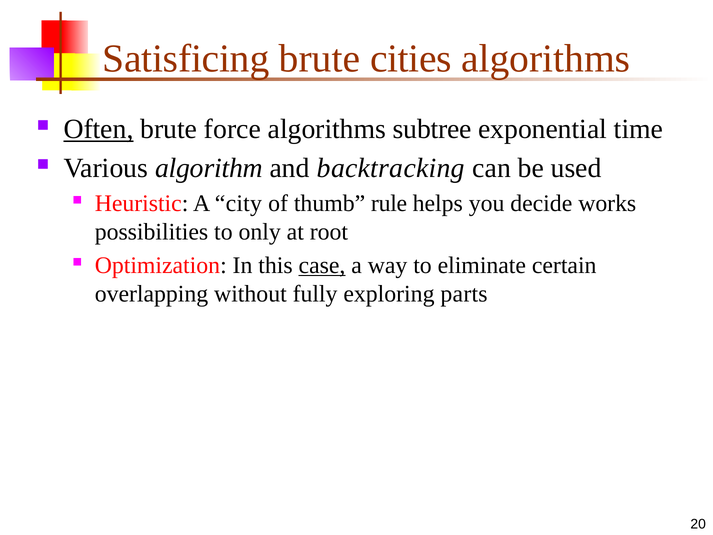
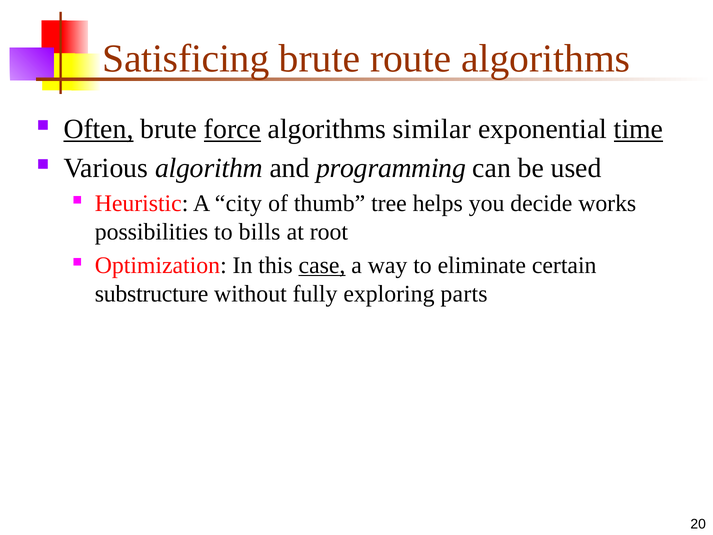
cities: cities -> route (411, 59)
force underline: none -> present (232, 129)
subtree: subtree -> similar (432, 129)
time underline: none -> present (638, 129)
backtracking: backtracking -> programming (391, 168)
rule: rule -> tree (389, 203)
only: only -> bills (260, 232)
overlapping: overlapping -> substructure (152, 294)
